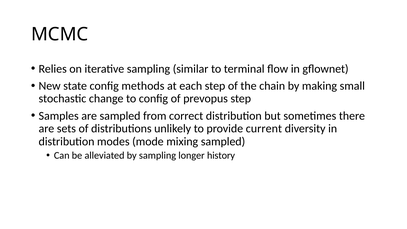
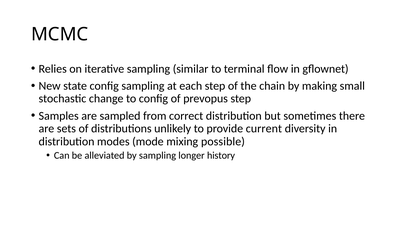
config methods: methods -> sampling (143, 86)
mixing sampled: sampled -> possible (223, 141)
